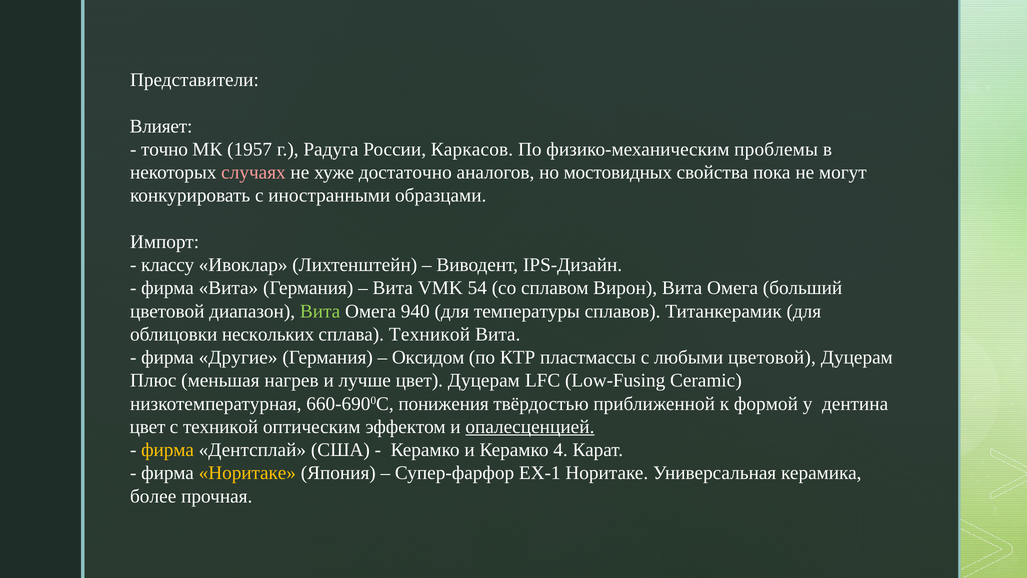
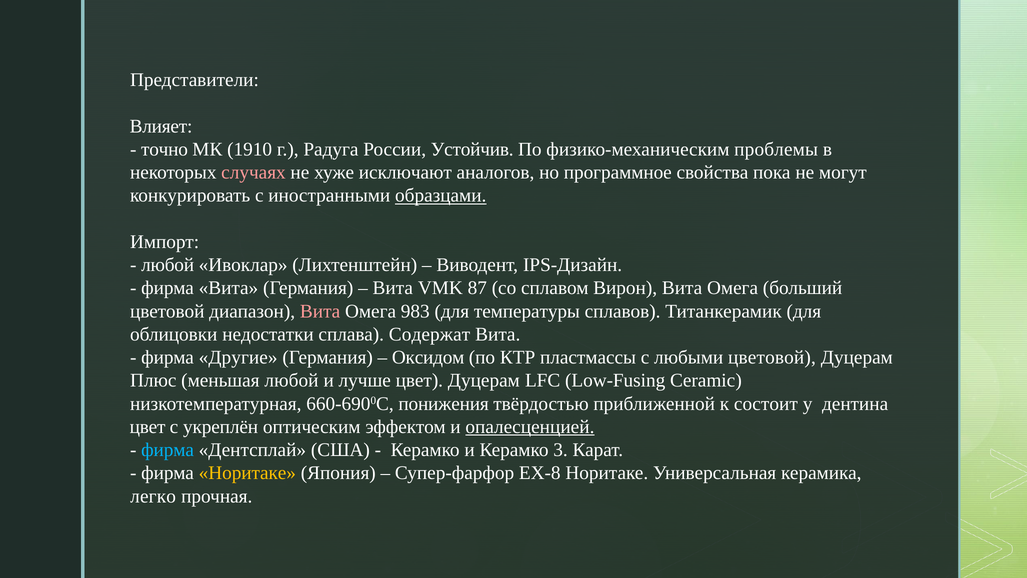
1957: 1957 -> 1910 (250, 149)
Каркасов: Каркасов -> Устойчив (472, 149)
достаточно: достаточно -> исключают (405, 172)
мостовидных: мостовидных -> программное (618, 172)
образцами underline: none -> present (441, 195)
классу: классу -> любой (168, 265)
54: 54 -> 87 (477, 288)
Вита colour: light green -> pink (320, 311)
940: 940 -> 983 (415, 311)
нескольких: нескольких -> недостатки (268, 334)
сплава Техникой: Техникой -> Содержат (430, 334)
меньшая нагрев: нагрев -> любой (291, 380)
формой: формой -> состоит (766, 403)
с техникой: техникой -> укреплён (221, 427)
фирма colour: yellow -> light blue (168, 450)
4: 4 -> 3 (561, 450)
ЕХ-1: ЕХ-1 -> ЕХ-8 (540, 473)
более: более -> легко (153, 496)
